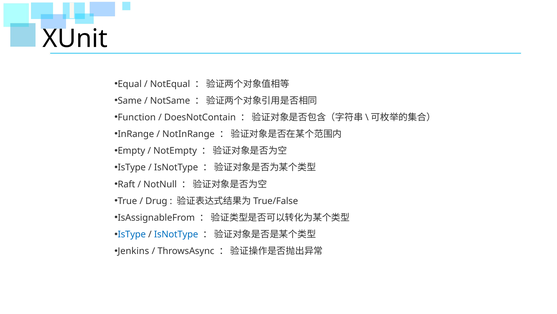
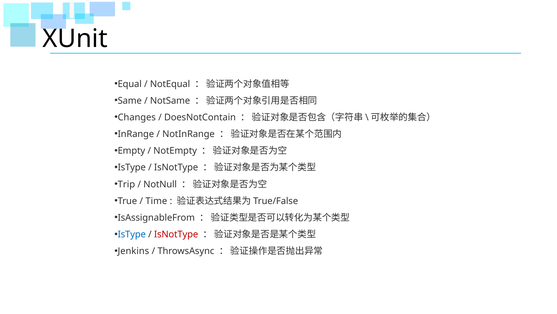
Function: Function -> Changes (137, 117)
Raft: Raft -> Trip (126, 184)
Drug: Drug -> Time (156, 201)
IsNotType colour: blue -> red (176, 234)
